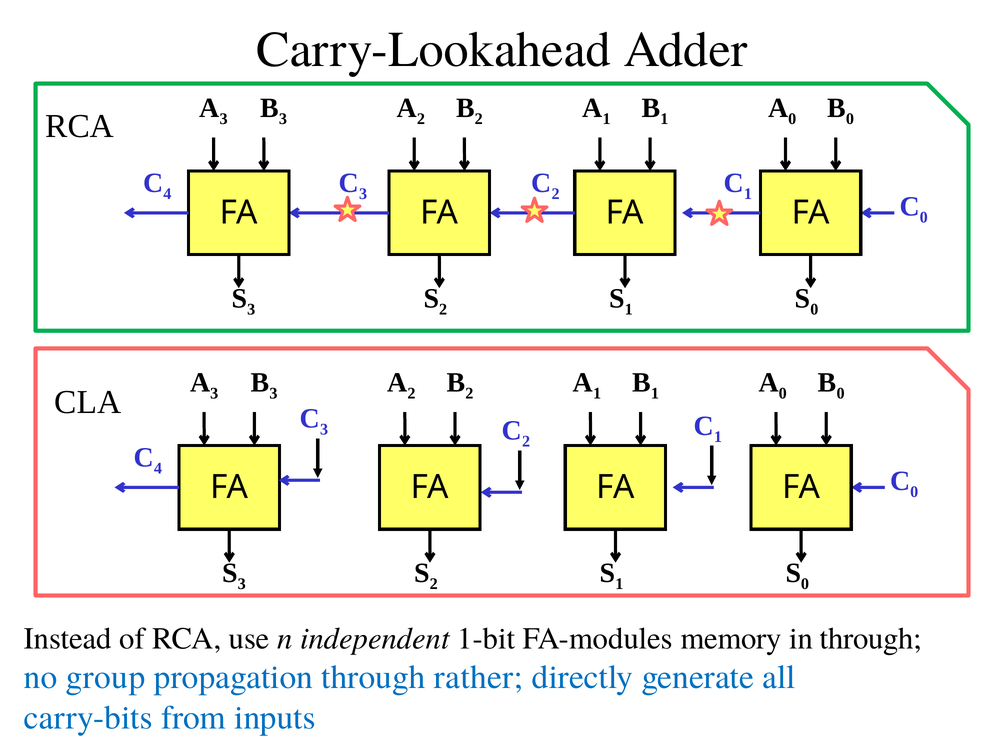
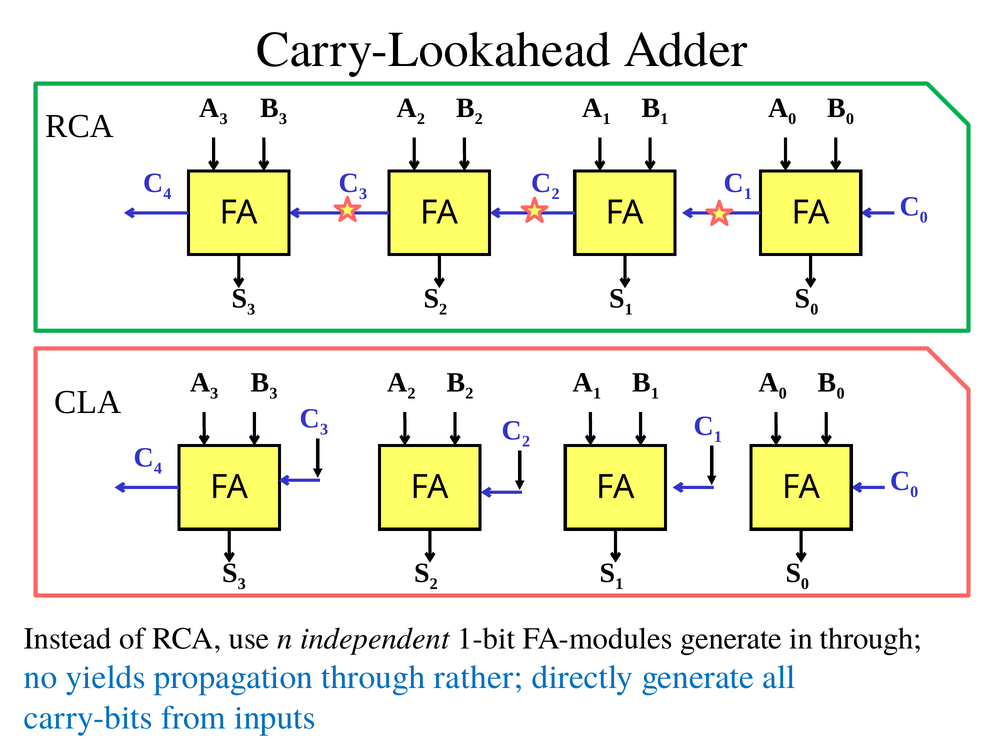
FA-modules memory: memory -> generate (731, 639)
group: group -> yields (106, 677)
